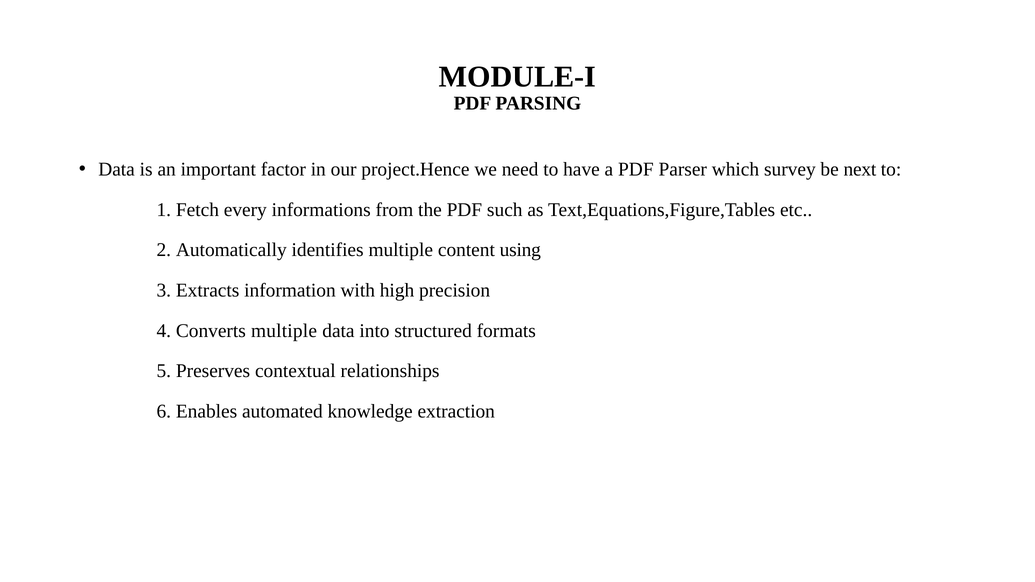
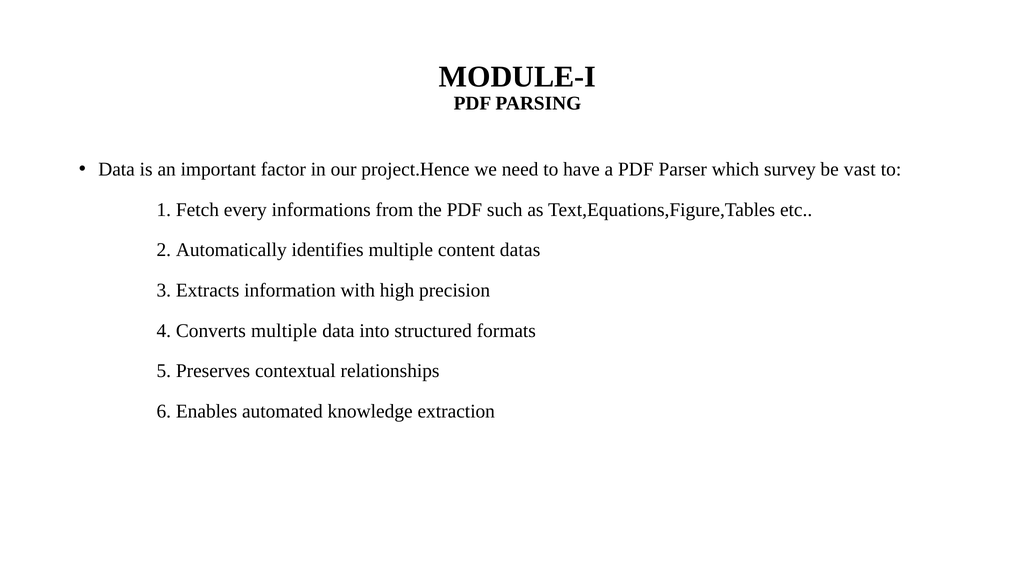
next: next -> vast (860, 169)
using: using -> datas (520, 250)
